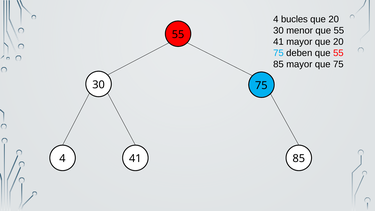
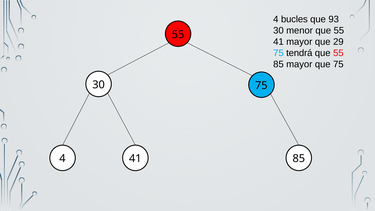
20: 20 -> 93 (334, 19)
mayor que 20: 20 -> 29 (338, 42)
deben: deben -> tendrá (299, 53)
